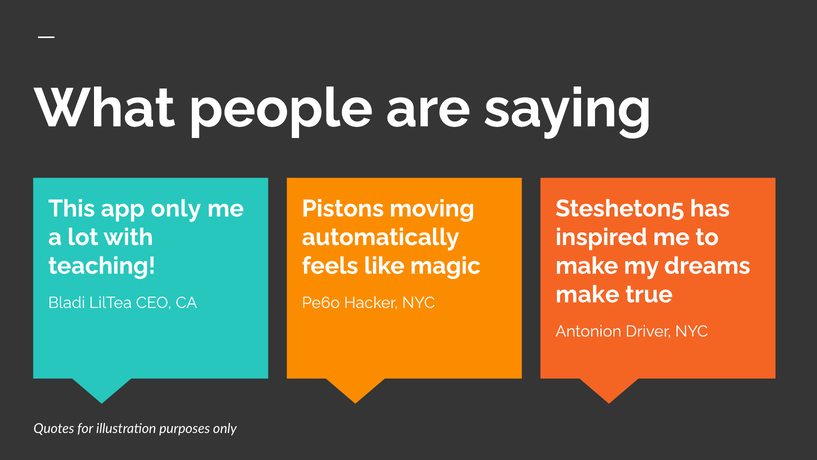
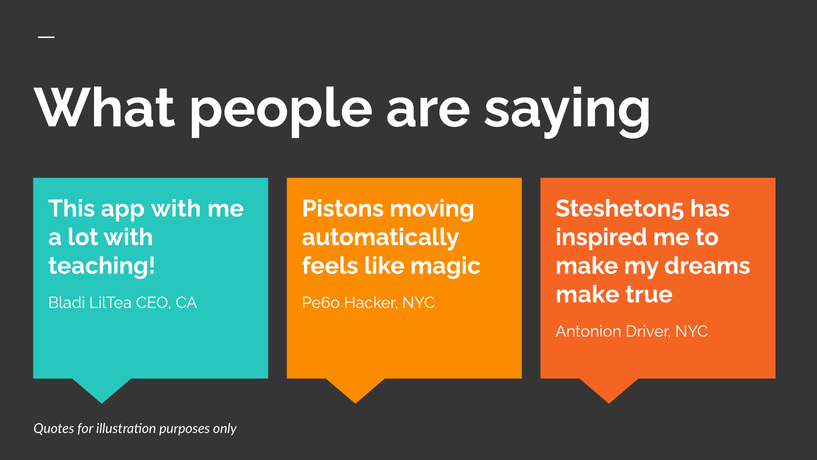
app only: only -> with (176, 208)
